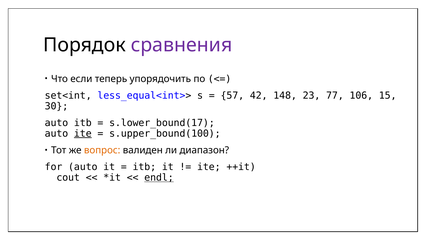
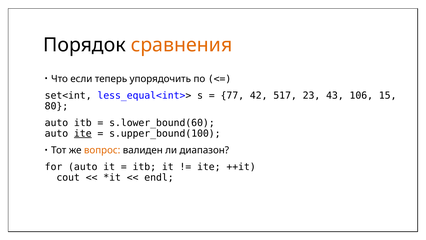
сравнения colour: purple -> orange (182, 45)
57: 57 -> 77 (232, 95)
148: 148 -> 517 (285, 95)
77: 77 -> 43 (335, 95)
30: 30 -> 80 (56, 106)
s.lower_bound(17: s.lower_bound(17 -> s.lower_bound(60 (162, 123)
endl underline: present -> none (159, 177)
